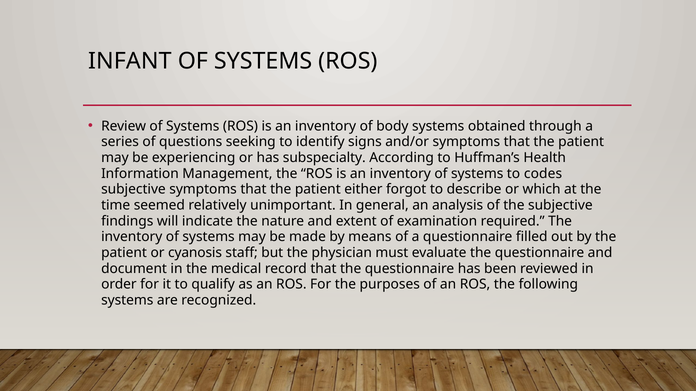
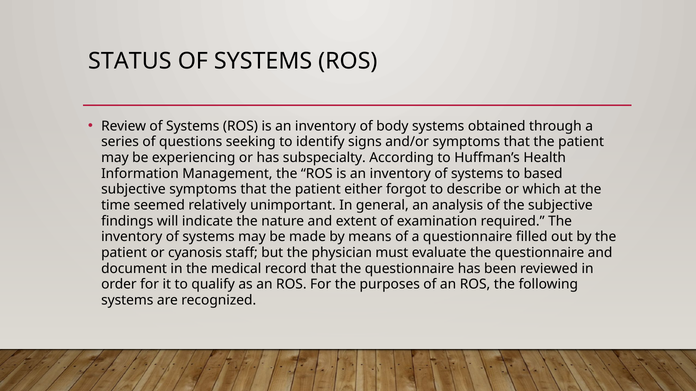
INFANT: INFANT -> STATUS (130, 61)
codes: codes -> based (543, 174)
